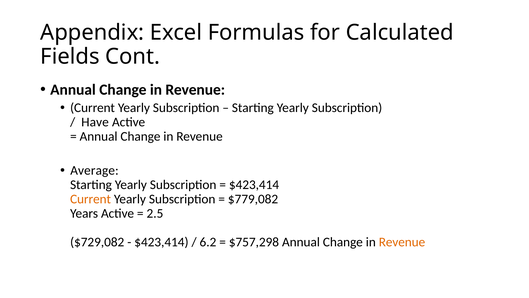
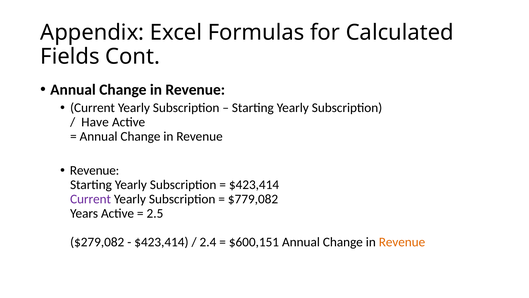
Average: Average -> Revenue (95, 170)
Current colour: orange -> purple (91, 199)
$729,082: $729,082 -> $279,082 (97, 242)
6.2: 6.2 -> 2.4 (208, 242)
$757,298: $757,298 -> $600,151 (254, 242)
